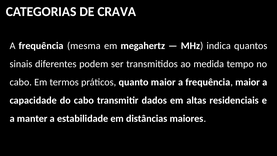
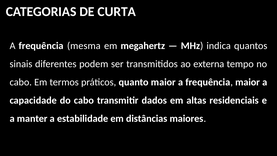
CRAVA: CRAVA -> CURTA (117, 12)
medida: medida -> externa (209, 64)
